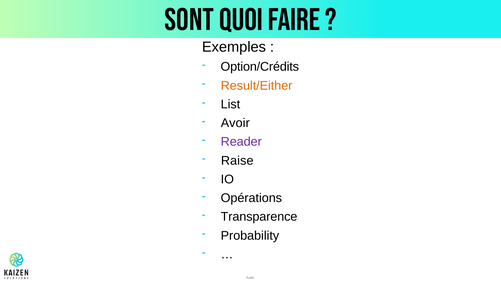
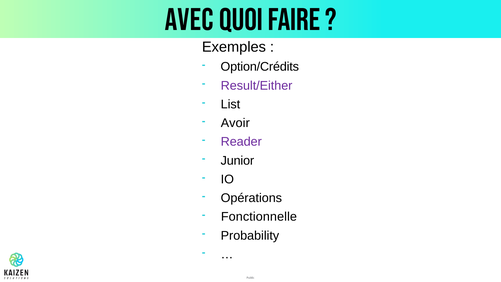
Sont: Sont -> Avec (189, 20)
Result/Either colour: orange -> purple (257, 85)
Raise: Raise -> Junior (237, 160)
Transparence: Transparence -> Fonctionnelle (259, 217)
